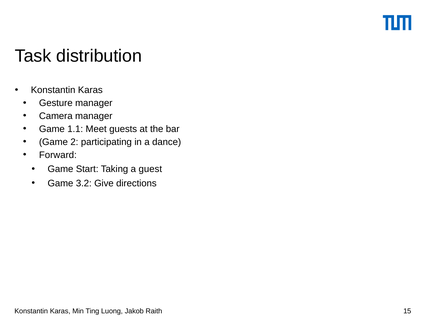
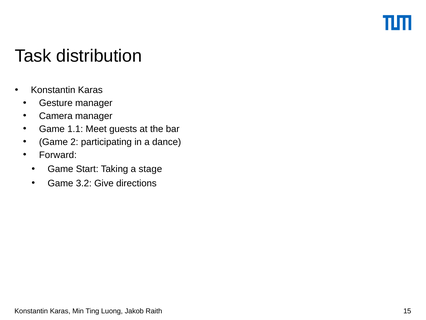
guest: guest -> stage (150, 169)
